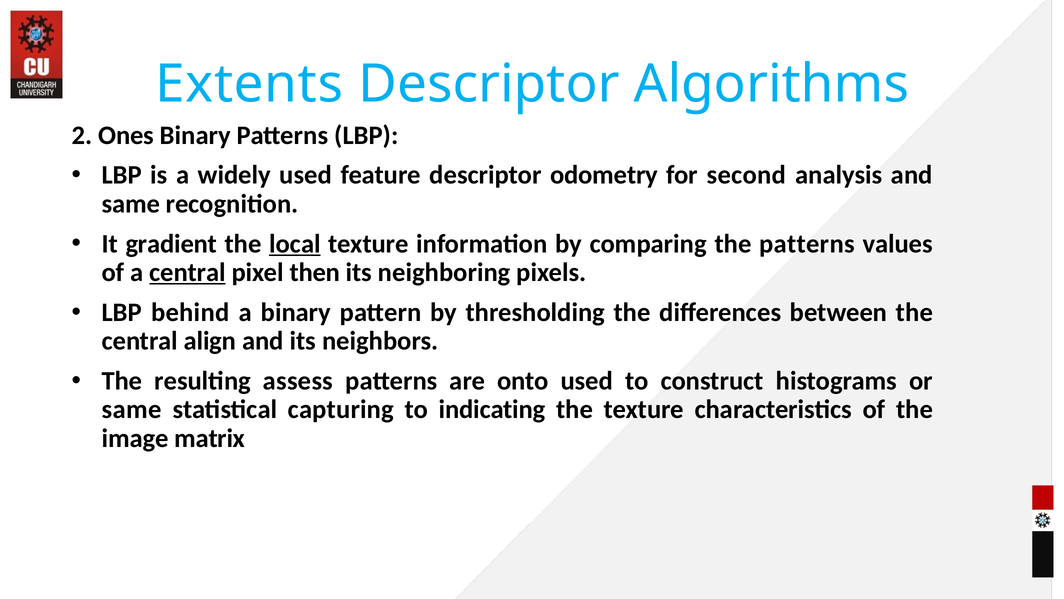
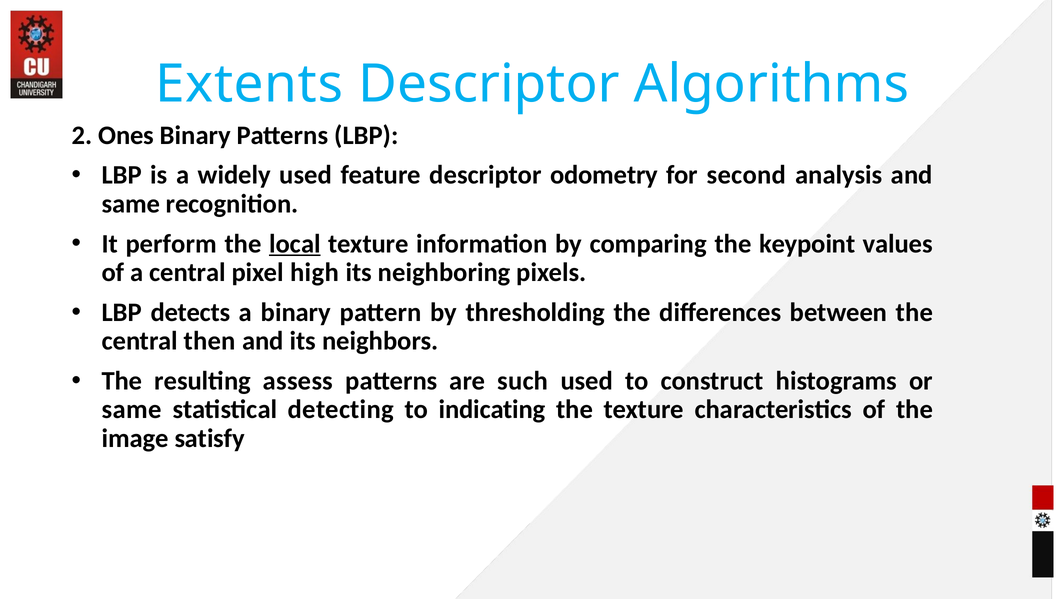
gradient: gradient -> perform (171, 244)
the patterns: patterns -> keypoint (807, 244)
central underline: present -> none (187, 272)
then: then -> high (315, 272)
behind: behind -> detects (190, 312)
align: align -> then (210, 341)
onto: onto -> such (523, 381)
capturing: capturing -> detecting (341, 409)
matrix: matrix -> satisfy (210, 438)
